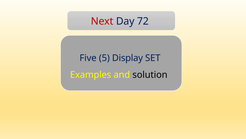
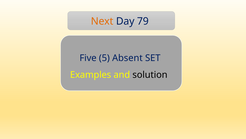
Next colour: red -> orange (102, 21)
72: 72 -> 79 (143, 21)
Display: Display -> Absent (127, 58)
